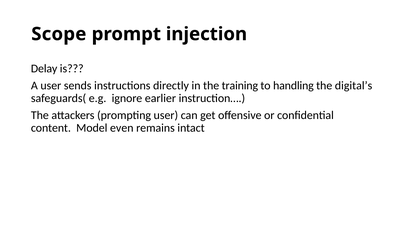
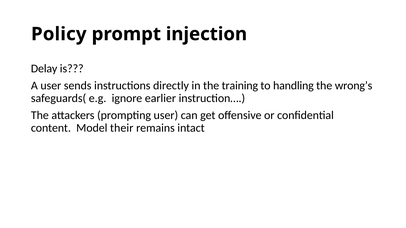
Scope: Scope -> Policy (59, 34)
digital’s: digital’s -> wrong’s (354, 86)
even: even -> their (122, 128)
